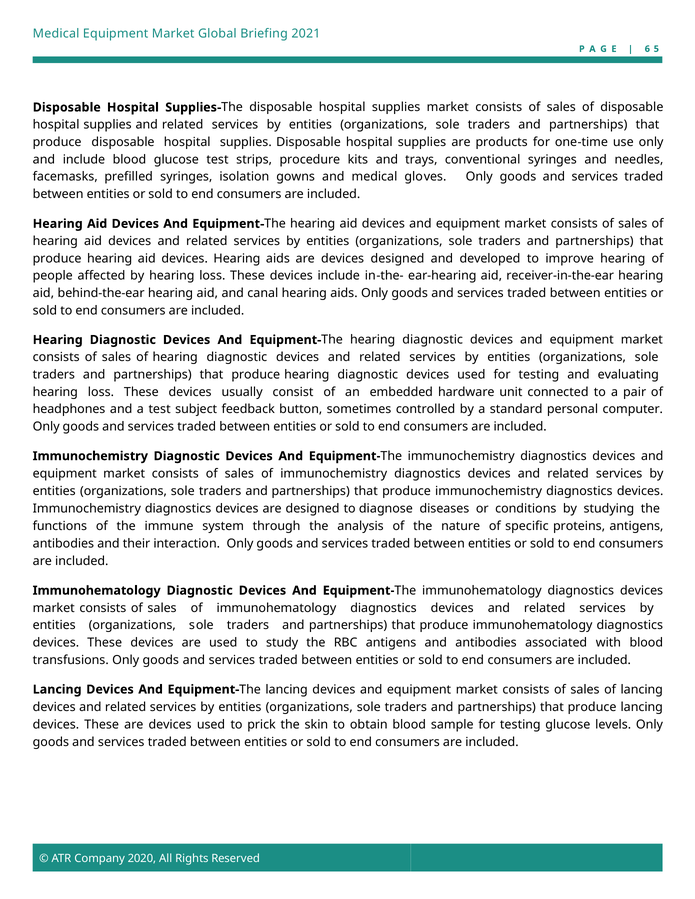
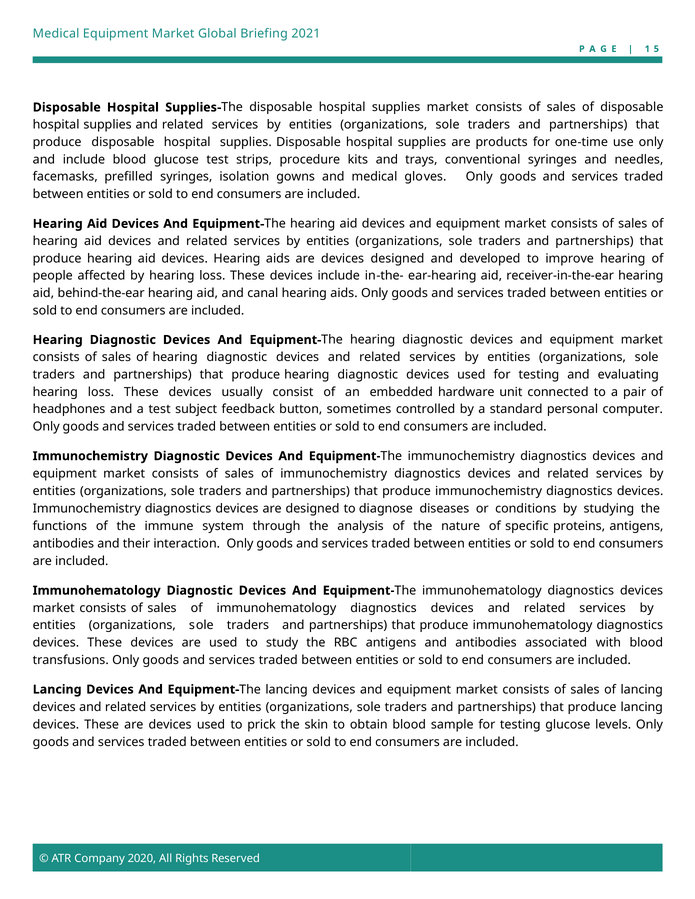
6: 6 -> 1 (647, 49)
